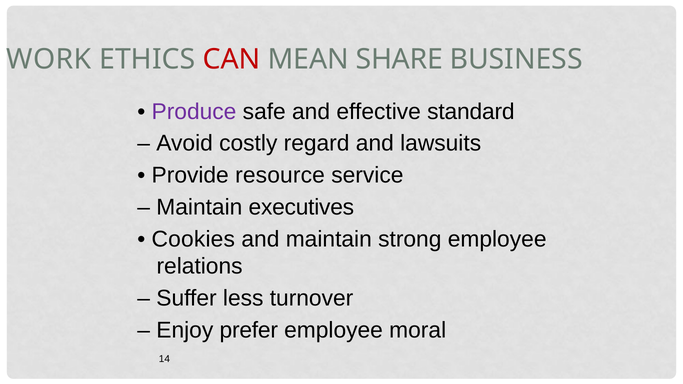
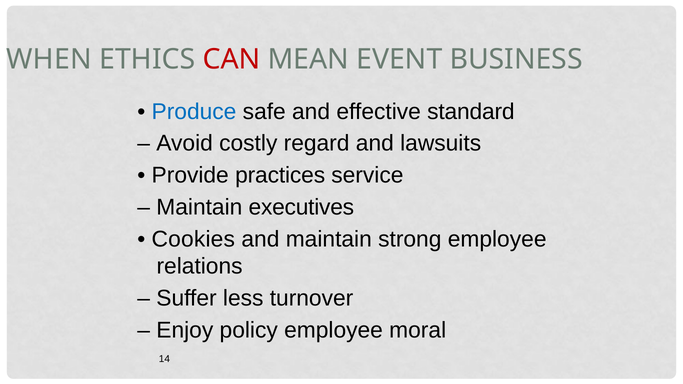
WORK: WORK -> WHEN (49, 60)
SHARE: SHARE -> EVENT (399, 60)
Produce colour: purple -> blue (194, 112)
resource: resource -> practices (280, 175)
prefer: prefer -> policy (249, 330)
